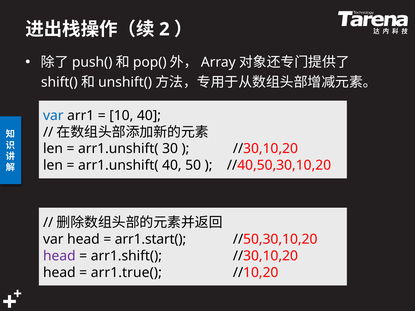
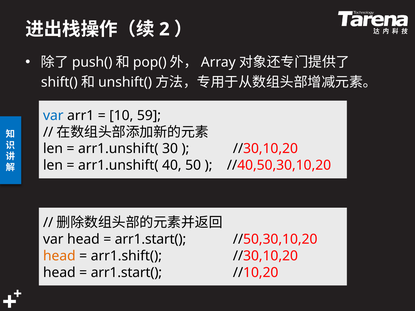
10 40: 40 -> 59 (149, 116)
head colour: purple -> orange (59, 256)
arr1.true(: arr1.true( -> arr1.start( (126, 273)
